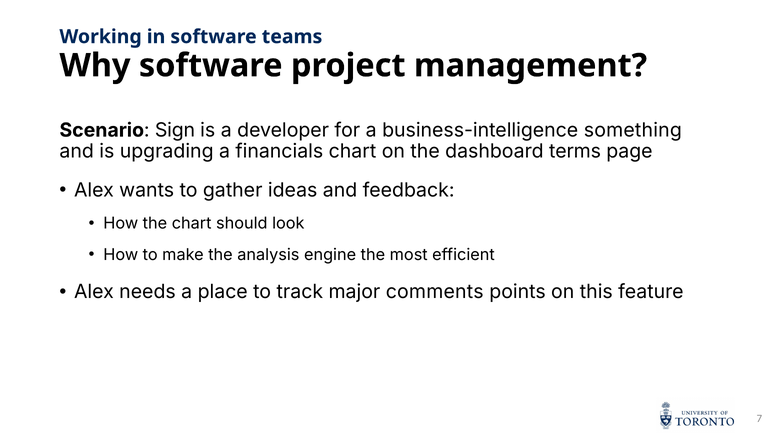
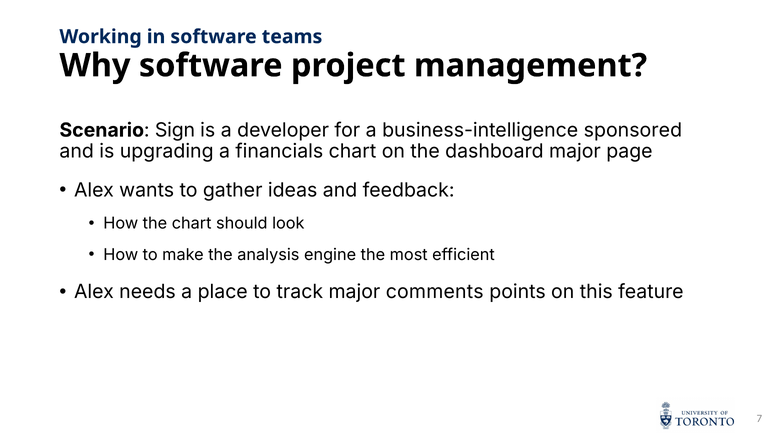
something: something -> sponsored (633, 130)
dashboard terms: terms -> major (575, 151)
